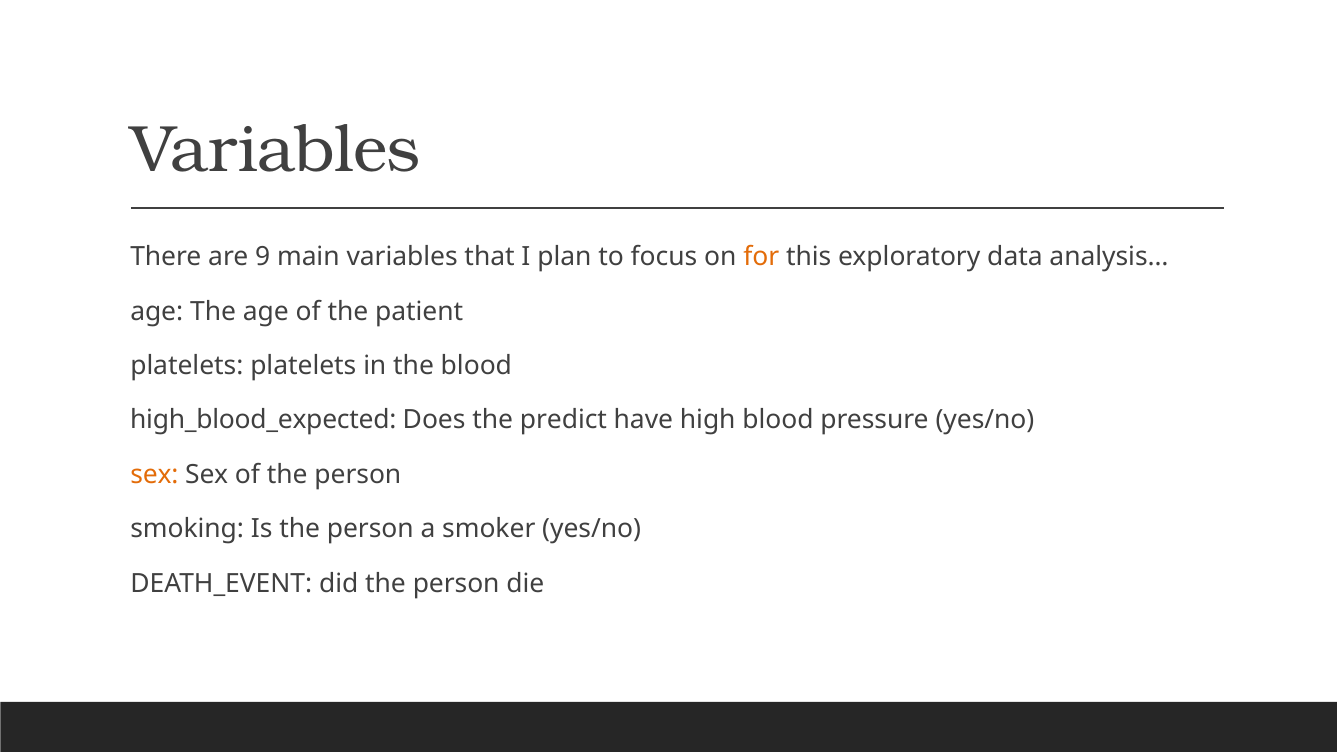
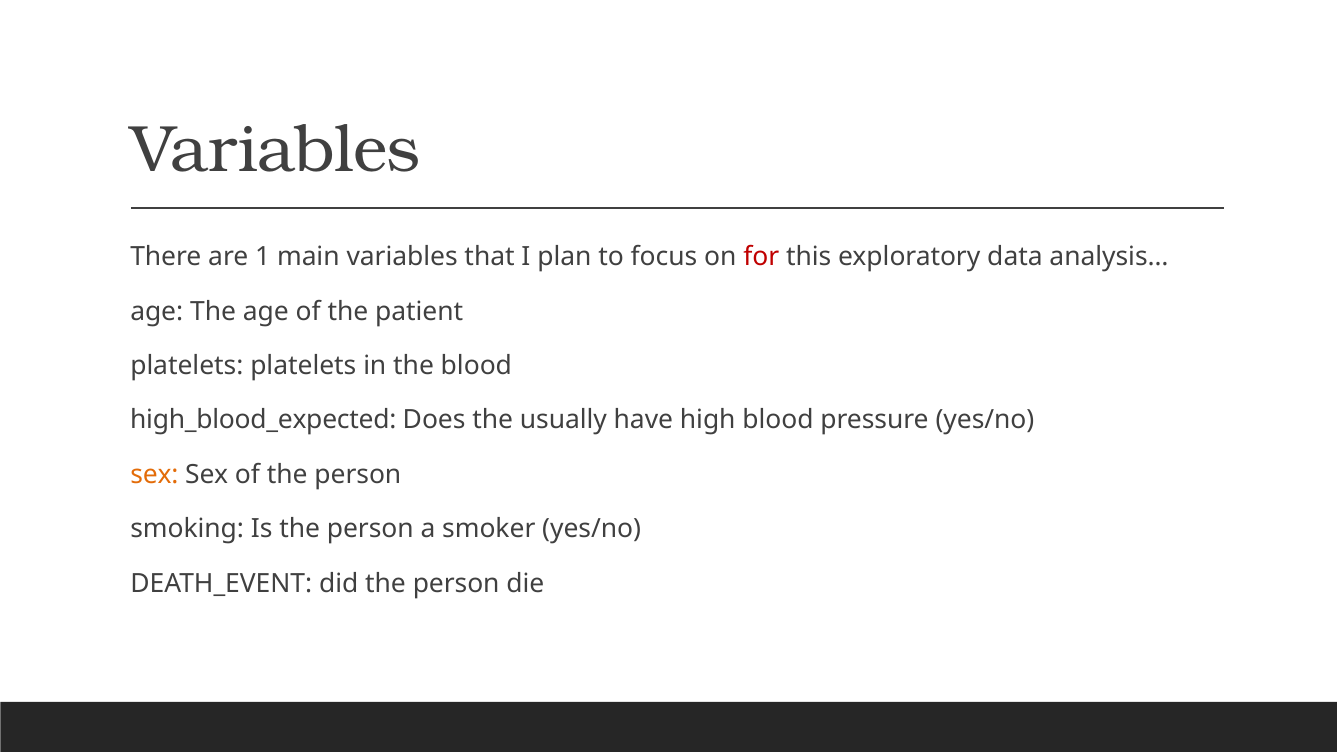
9: 9 -> 1 (263, 257)
for colour: orange -> red (761, 257)
predict: predict -> usually (563, 420)
